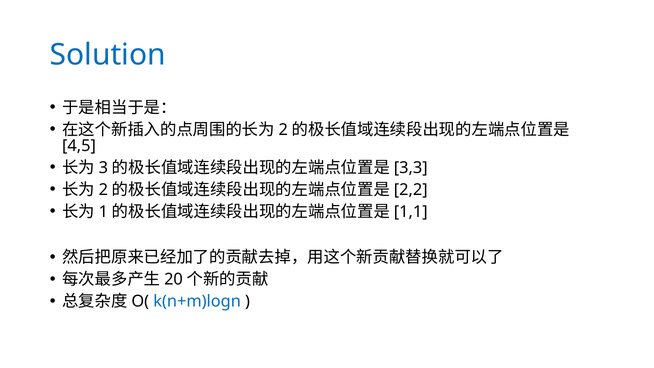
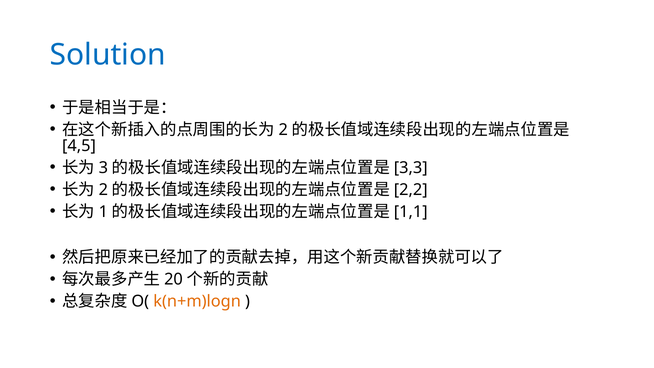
k(n+m)logn colour: blue -> orange (197, 301)
